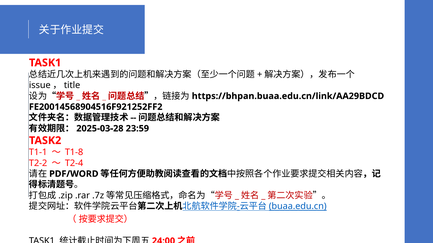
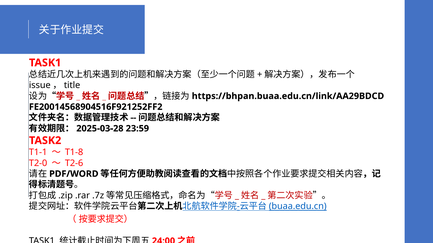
T2-2: T2-2 -> T2-0 (38, 163)
T2-4: T2-4 -> T2-6 (74, 163)
